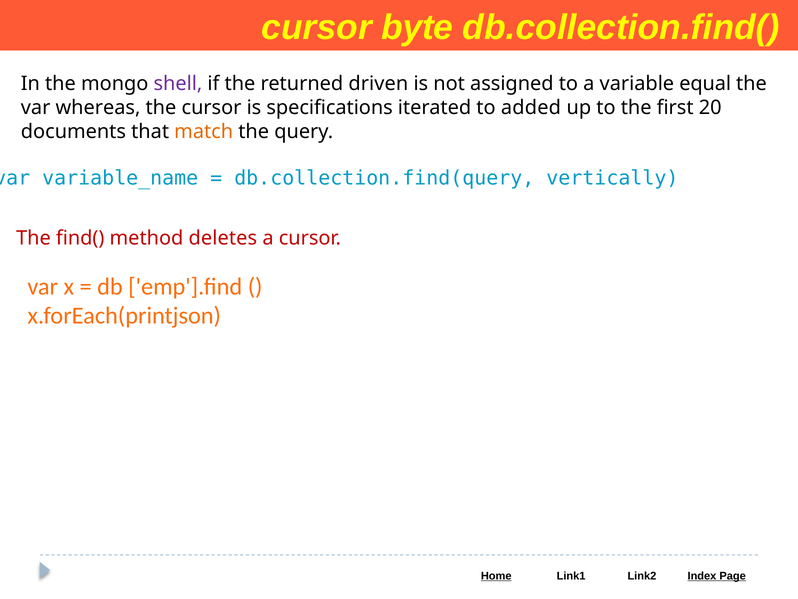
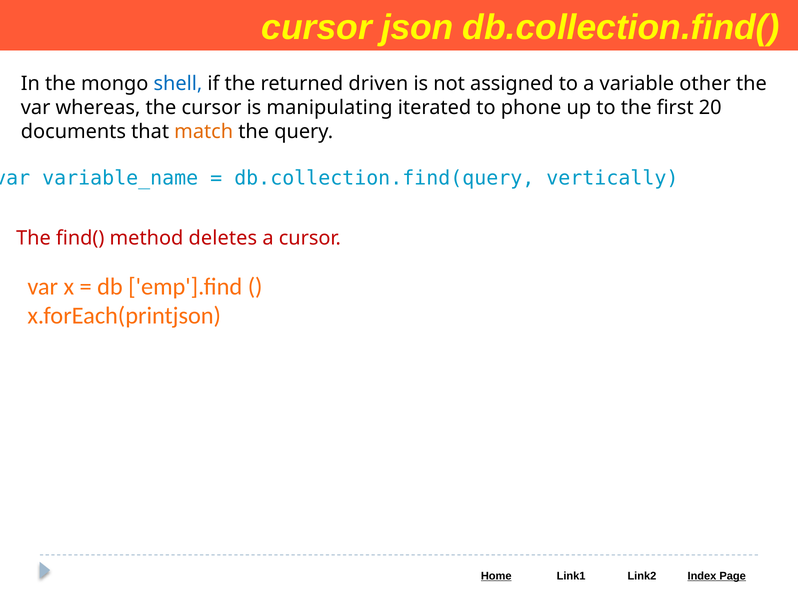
byte: byte -> json (417, 28)
shell colour: purple -> blue (178, 84)
equal: equal -> other (705, 84)
specifications: specifications -> manipulating (330, 108)
added: added -> phone (531, 108)
